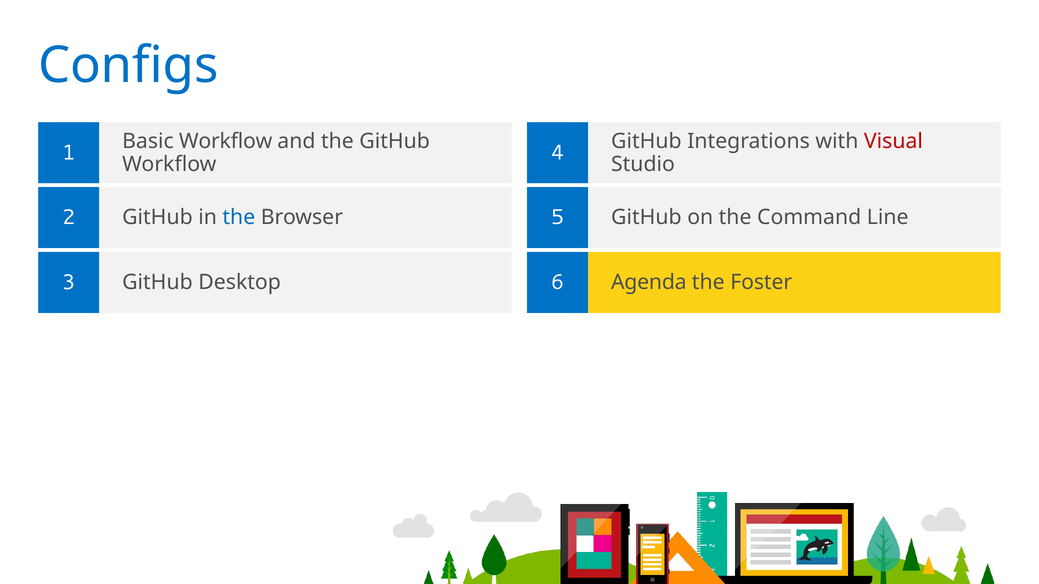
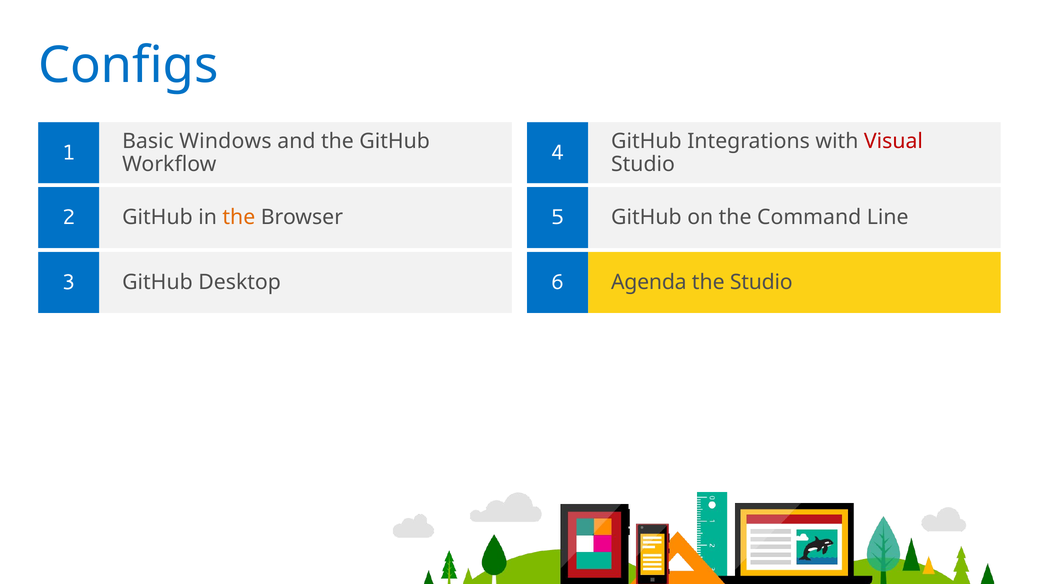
Basic Workflow: Workflow -> Windows (225, 141)
the colour: blue -> orange (239, 218)
the Foster: Foster -> Studio (761, 283)
